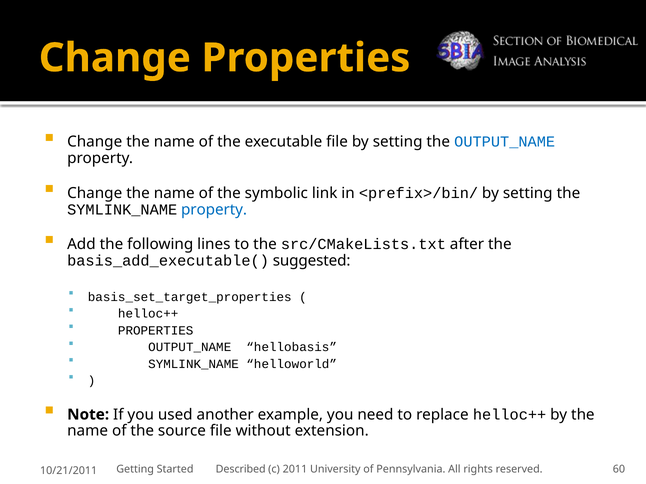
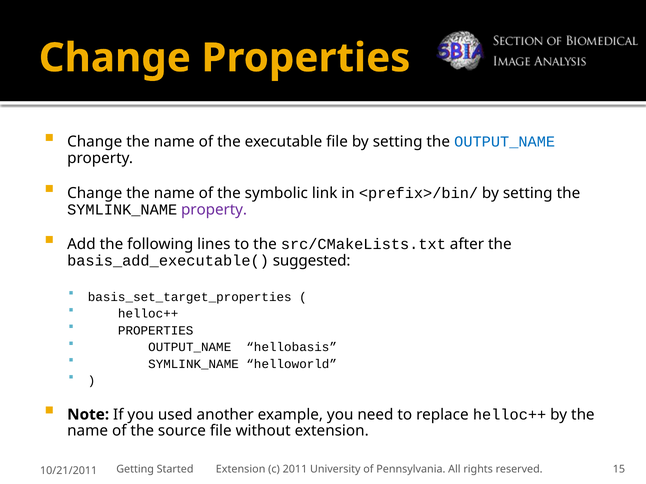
property colour: blue -> purple (214, 210)
Started Described: Described -> Extension (241, 470)
60: 60 -> 15 (619, 470)
